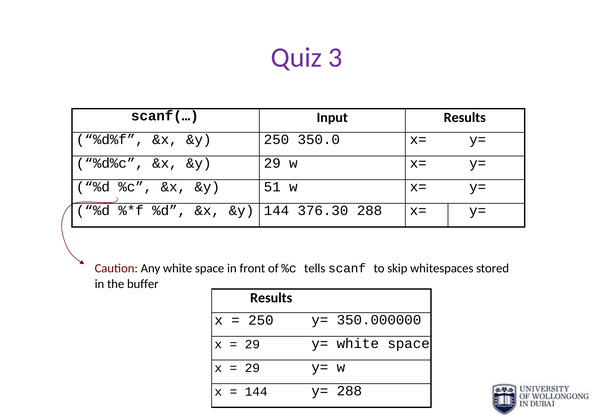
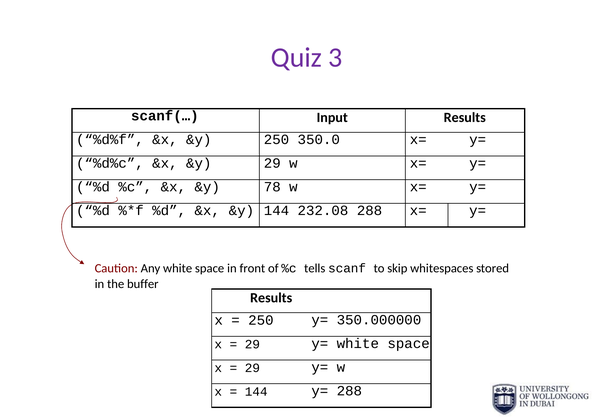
51: 51 -> 78 (272, 187)
376.30: 376.30 -> 232.08 (323, 210)
